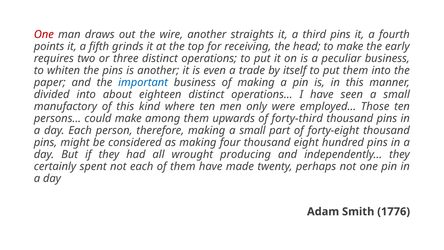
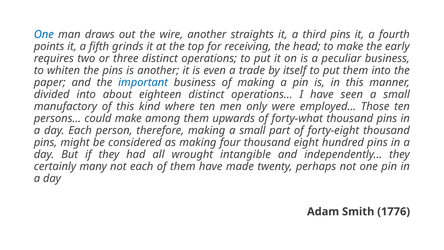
One colour: red -> blue (44, 34)
forty-third: forty-third -> forty-what (297, 118)
producing: producing -> intangible (246, 154)
spent: spent -> many (93, 166)
